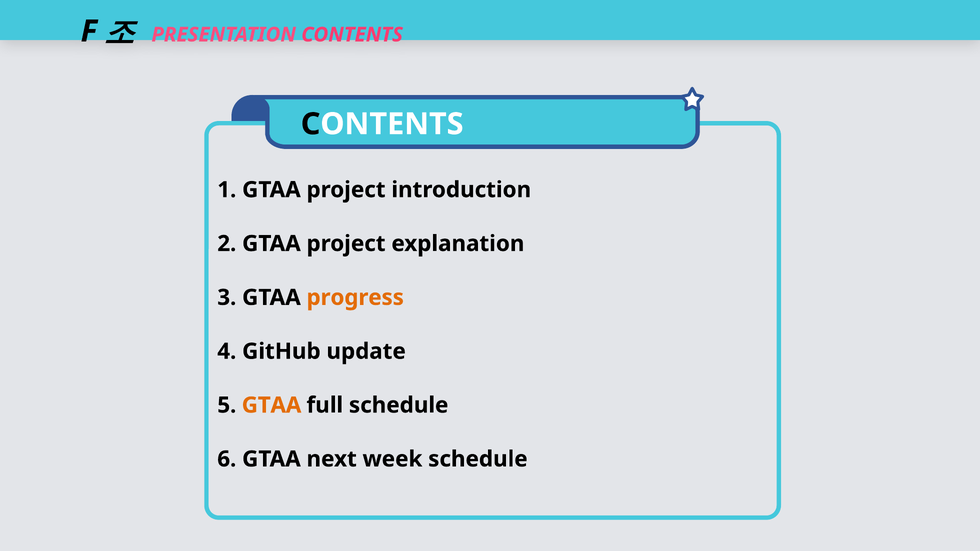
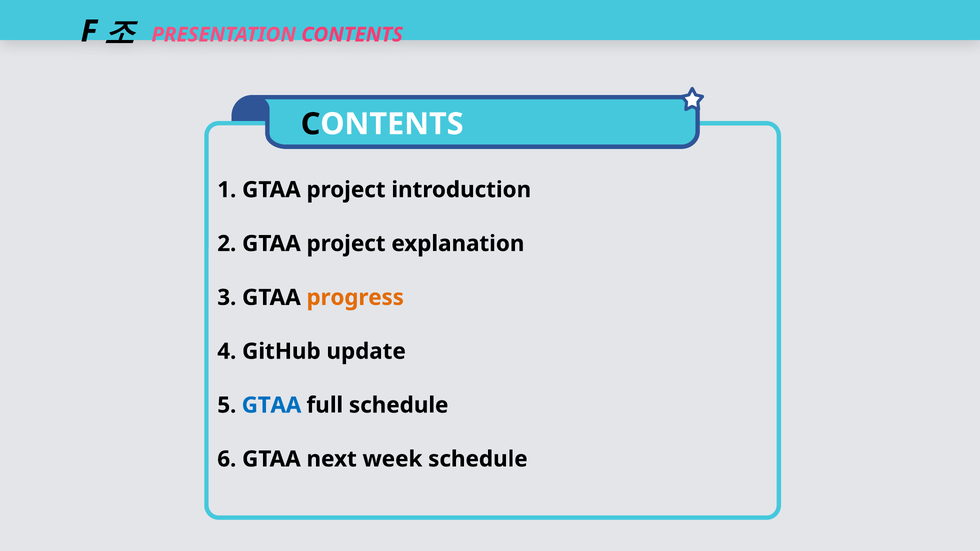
GTAA colour: orange -> blue (272, 405)
